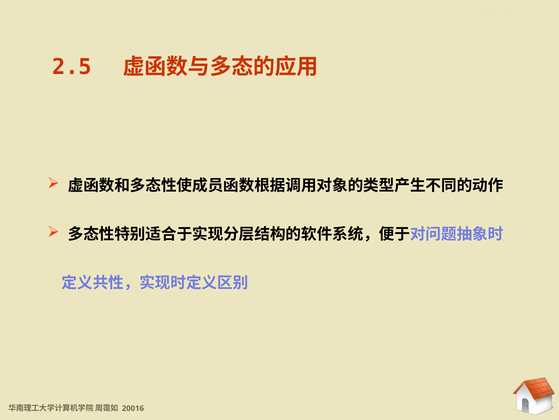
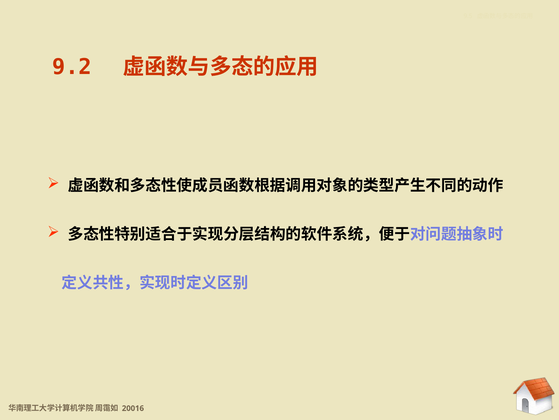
2.5: 2.5 -> 9.2 (72, 67)
